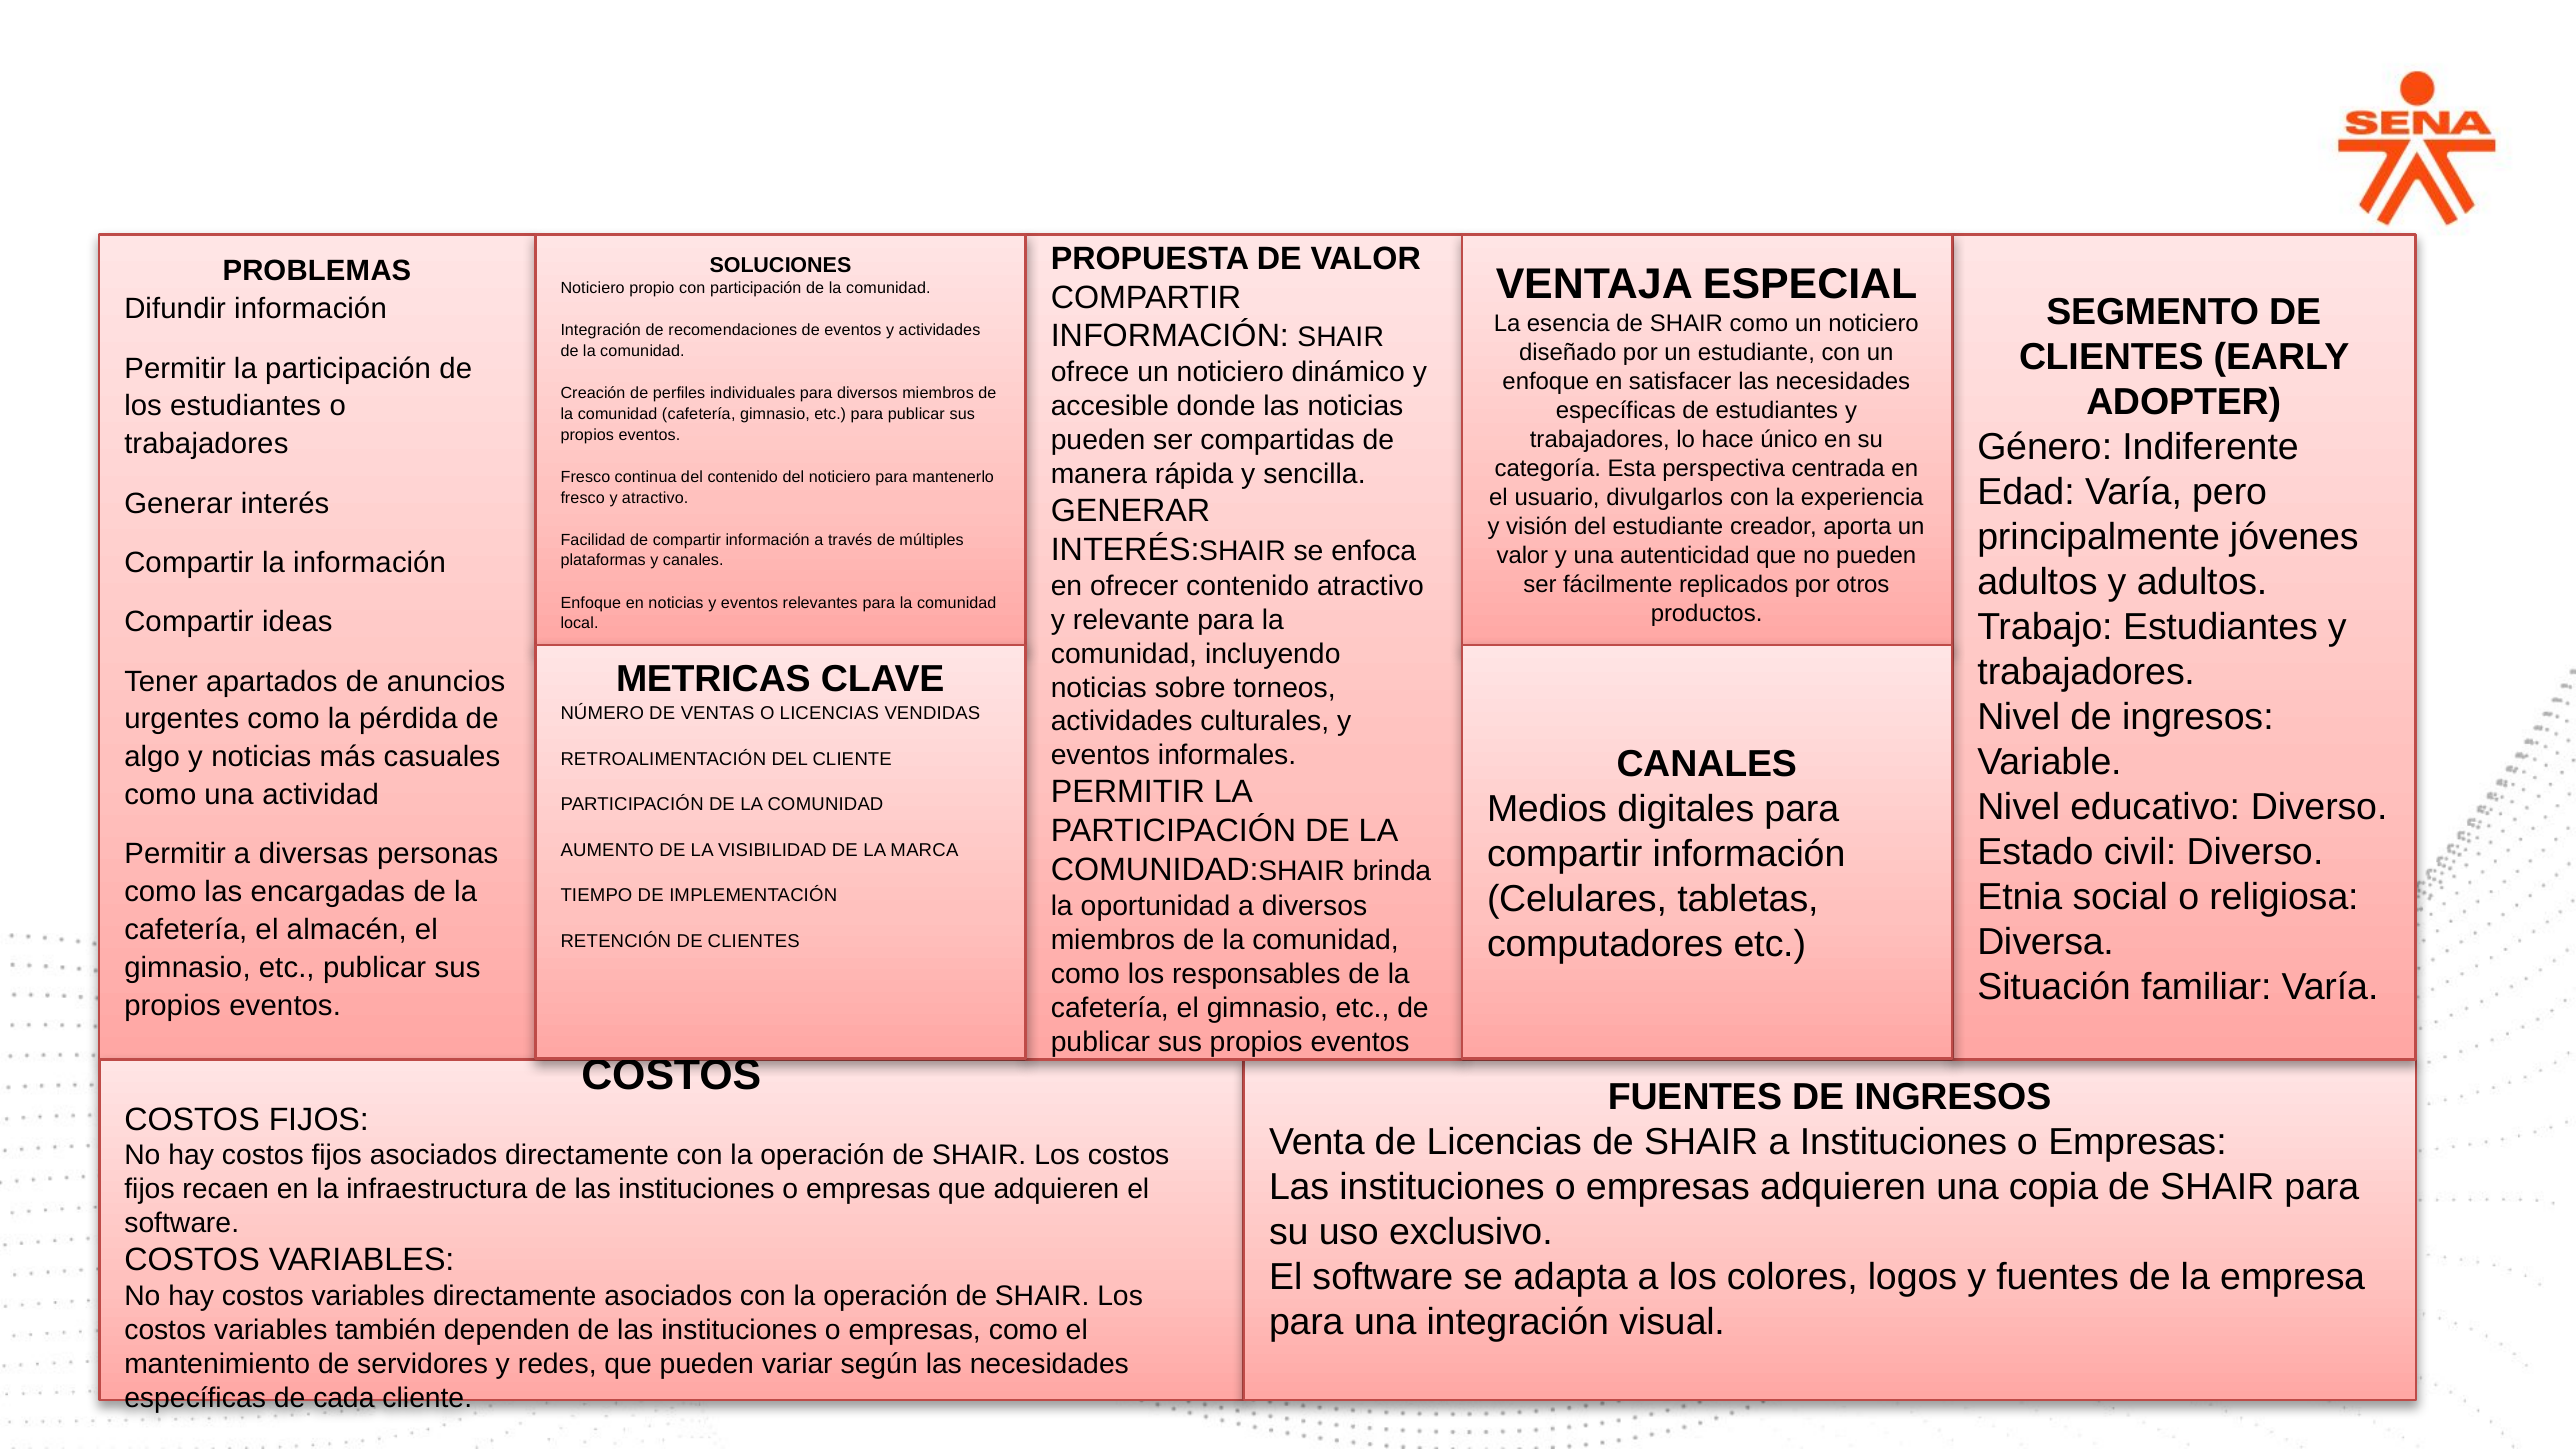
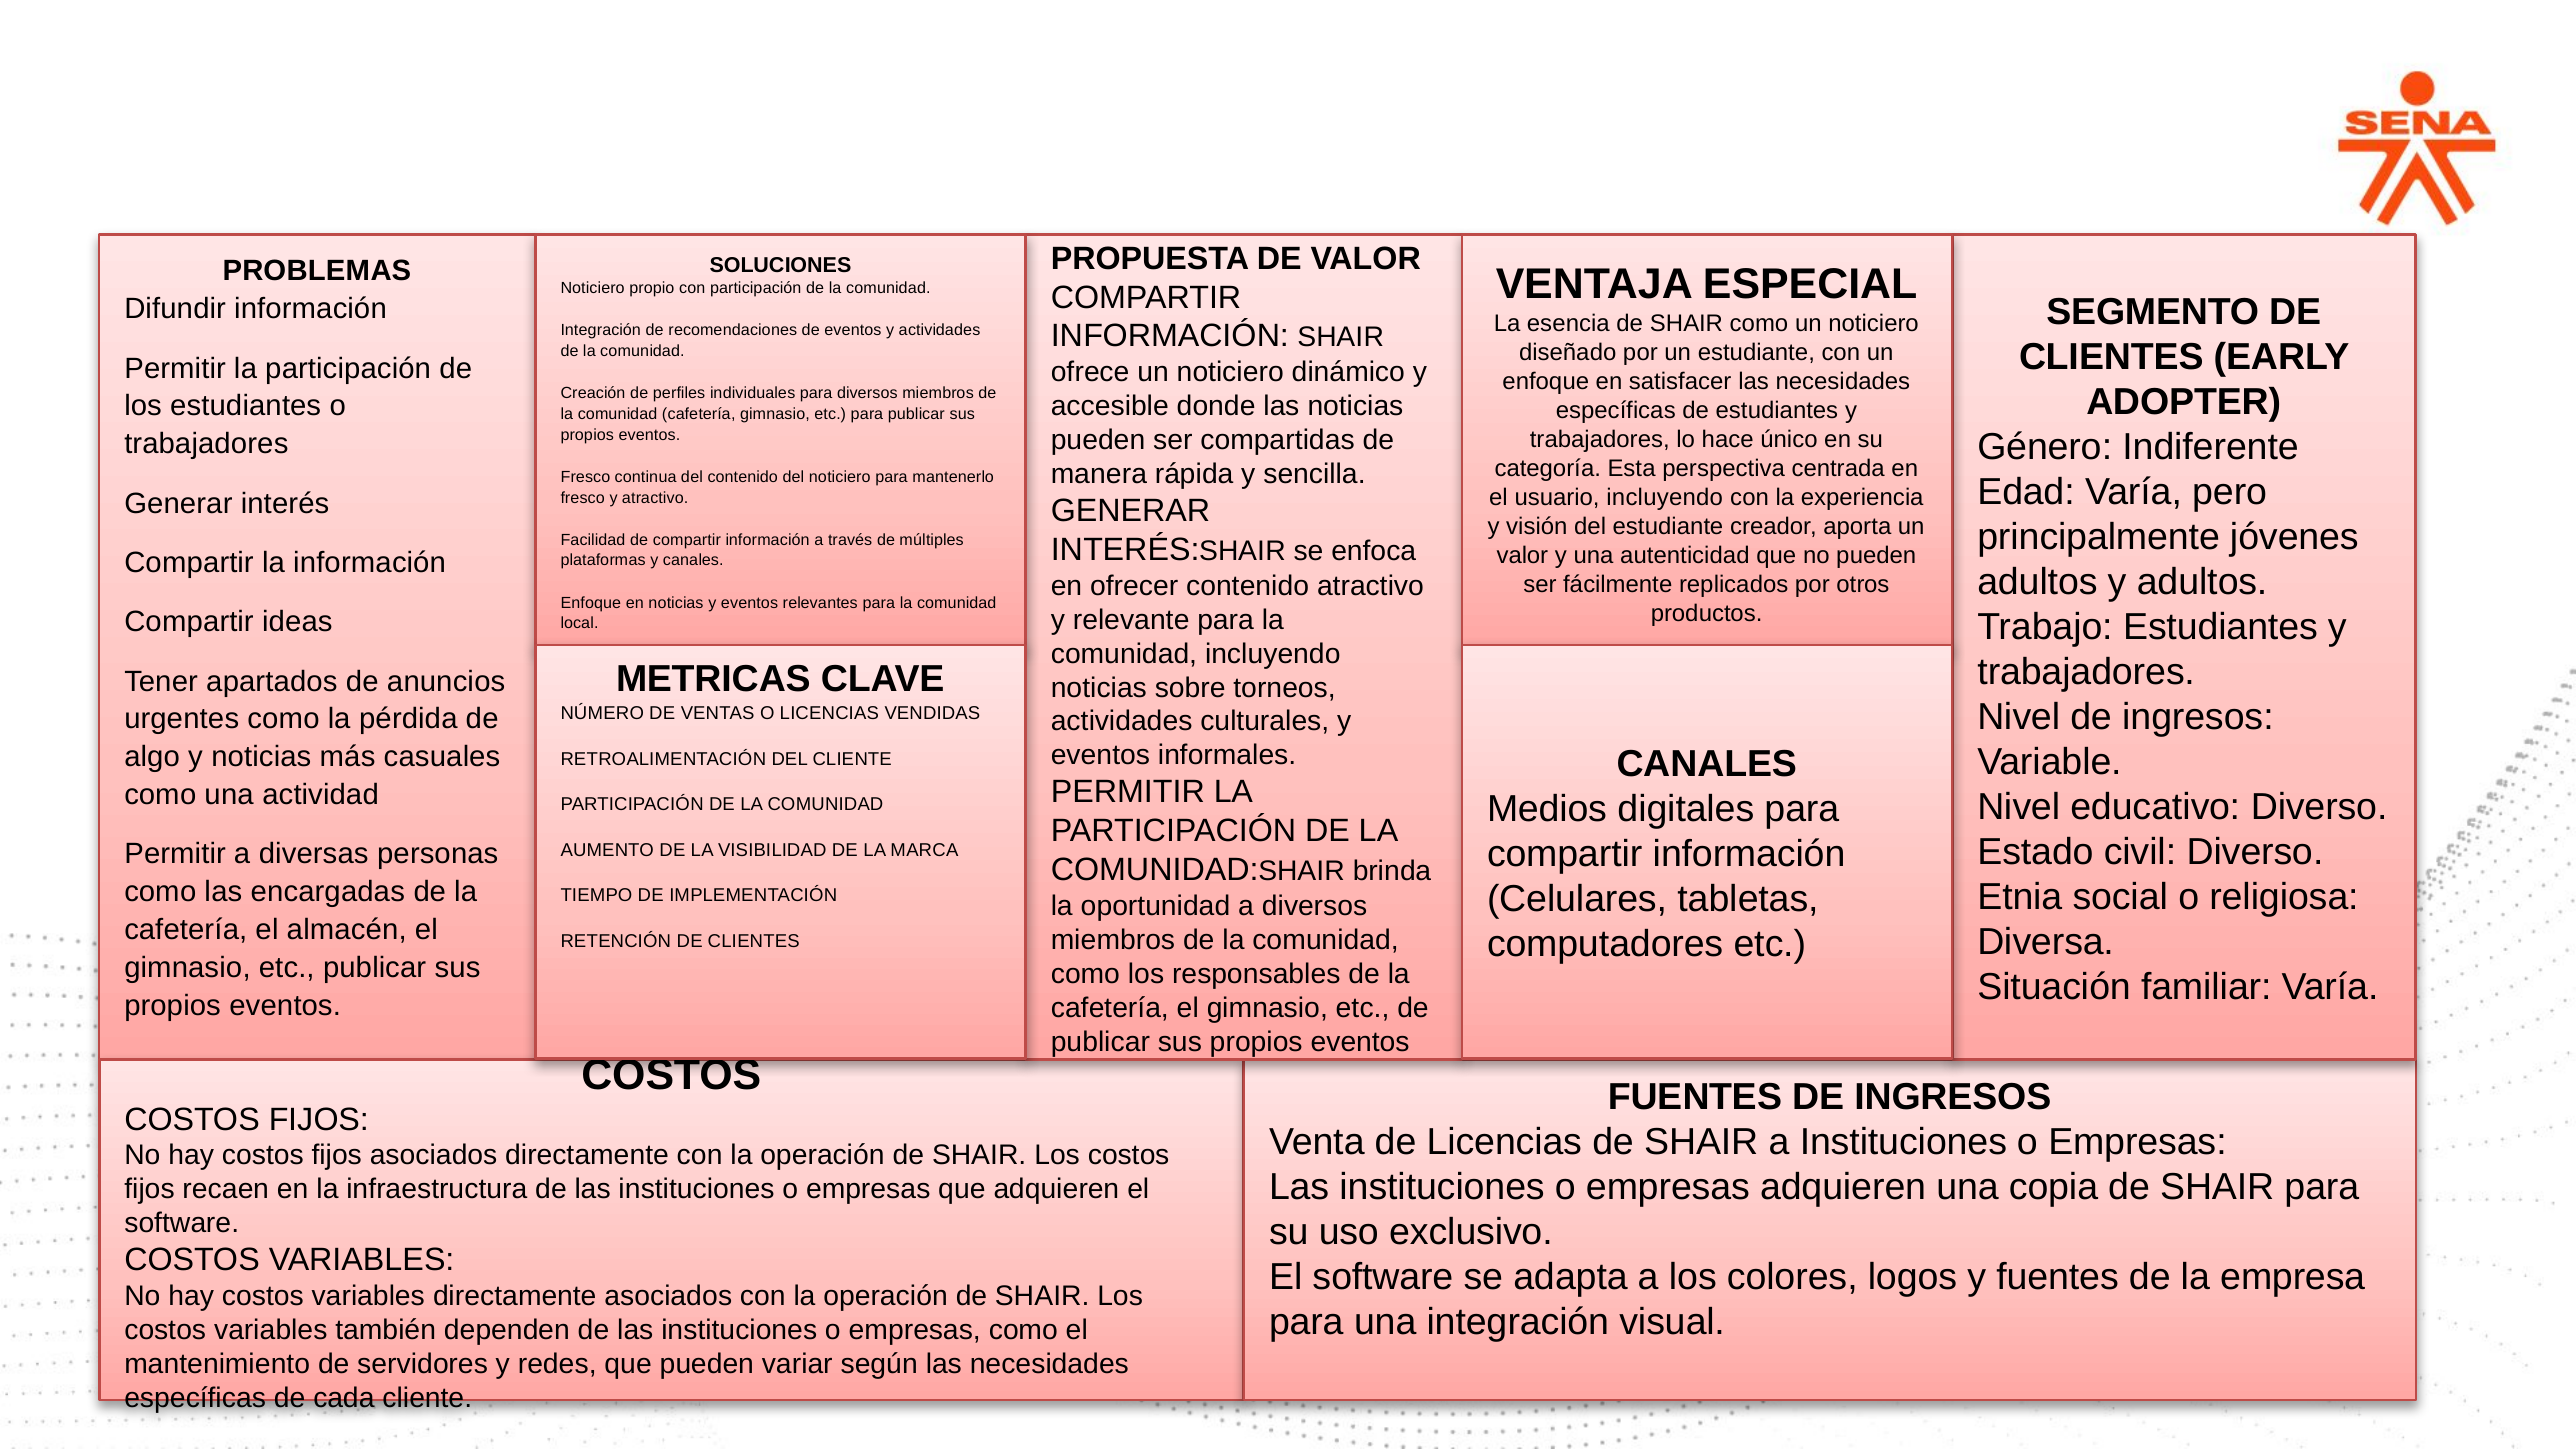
usuario divulgarlos: divulgarlos -> incluyendo (1665, 498)
